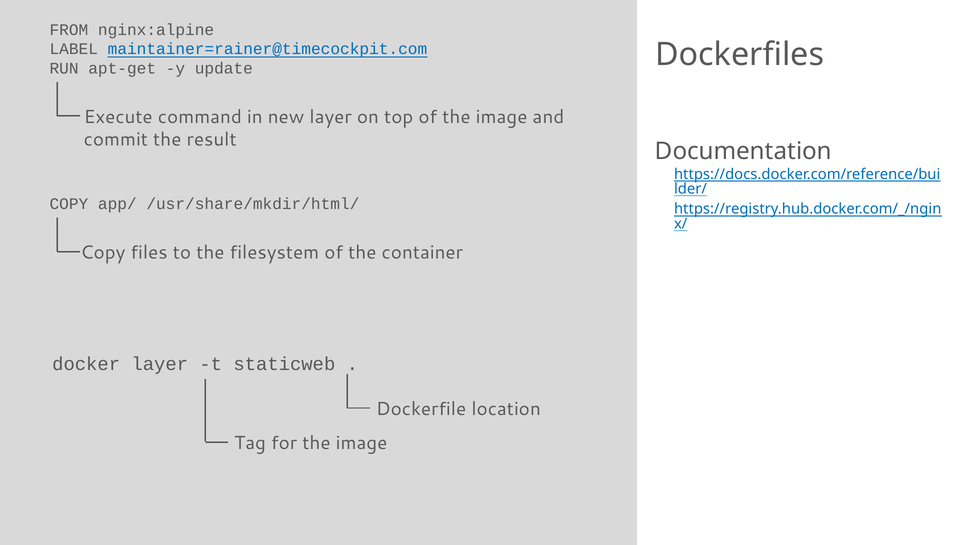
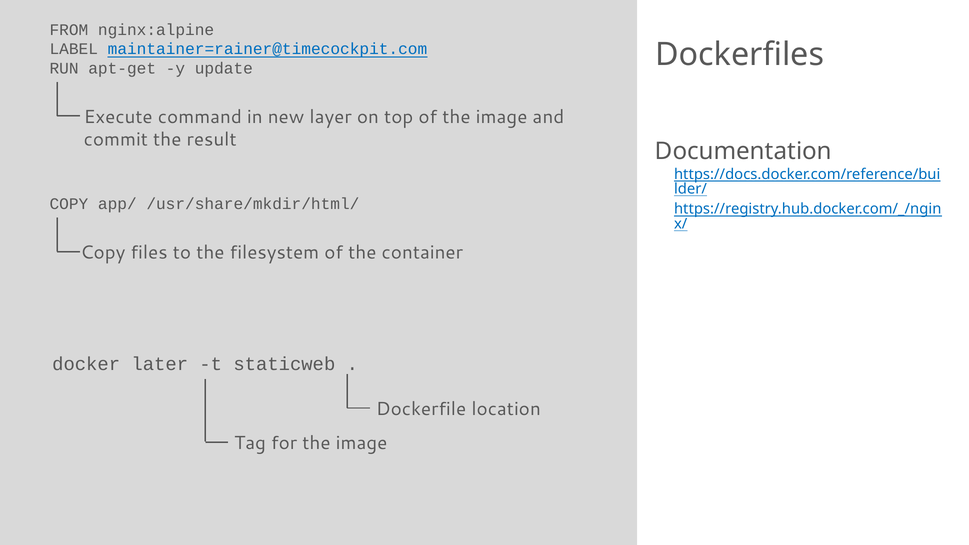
docker layer: layer -> later (160, 364)
